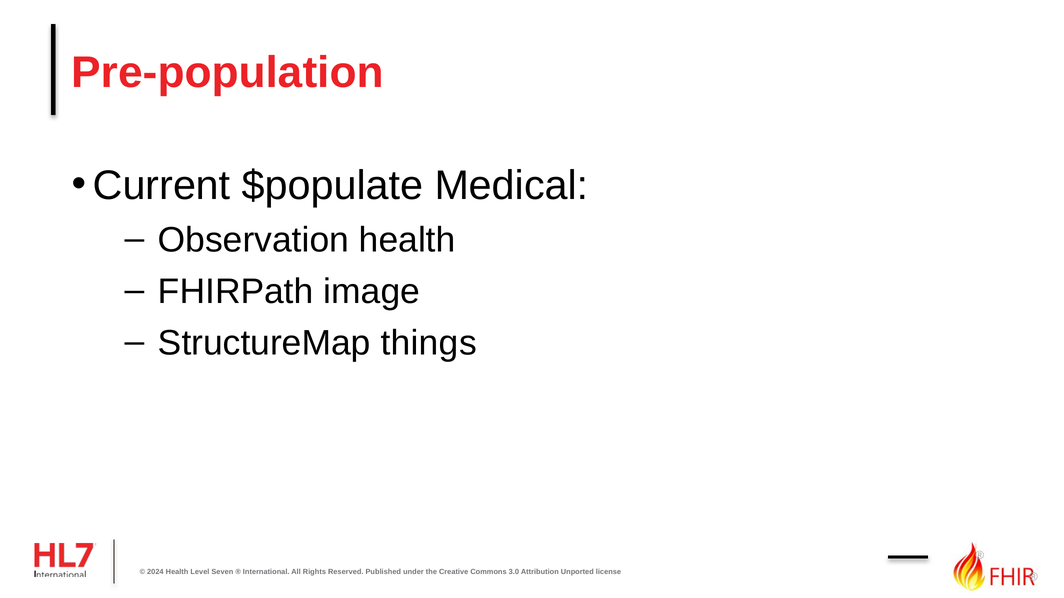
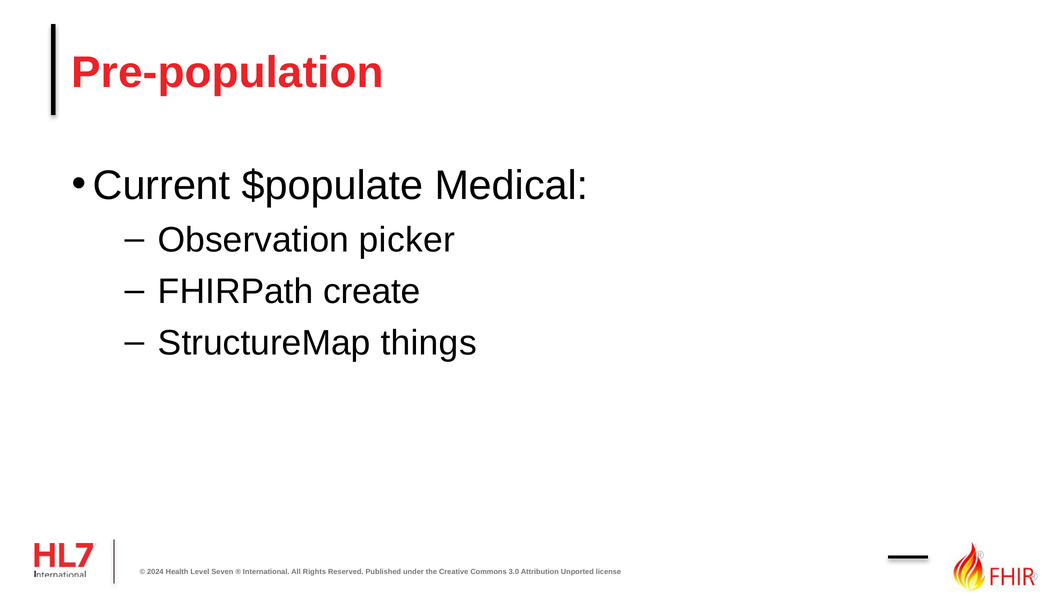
Observation health: health -> picker (407, 240)
image: image -> create (372, 292)
